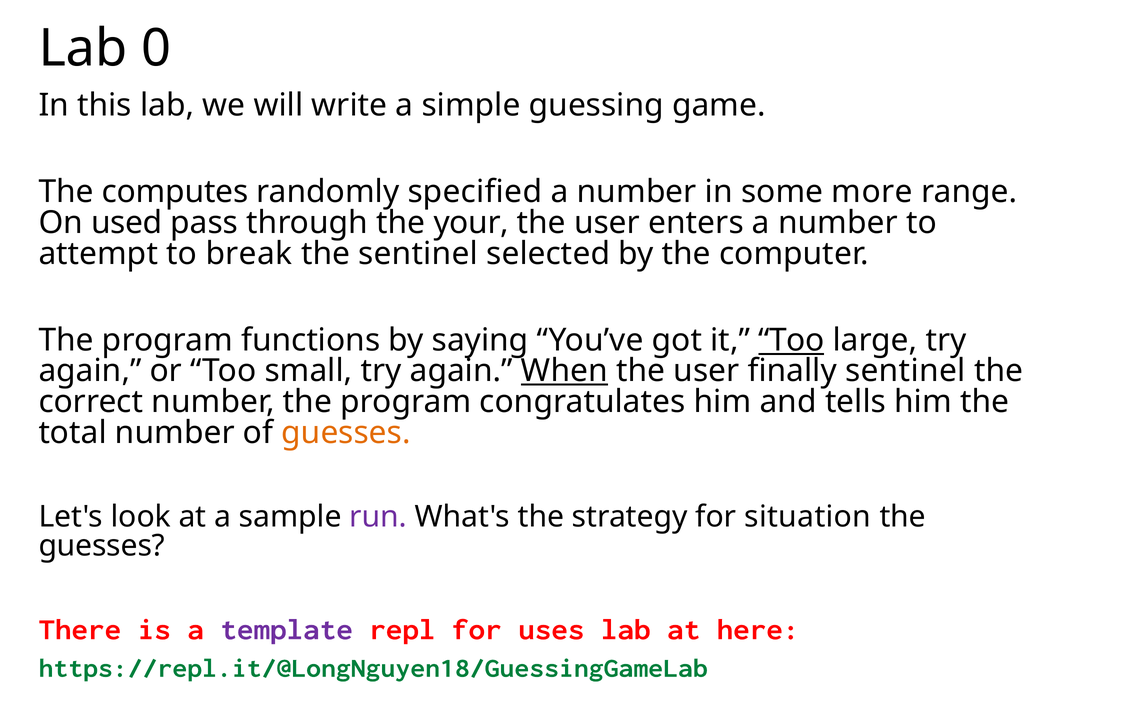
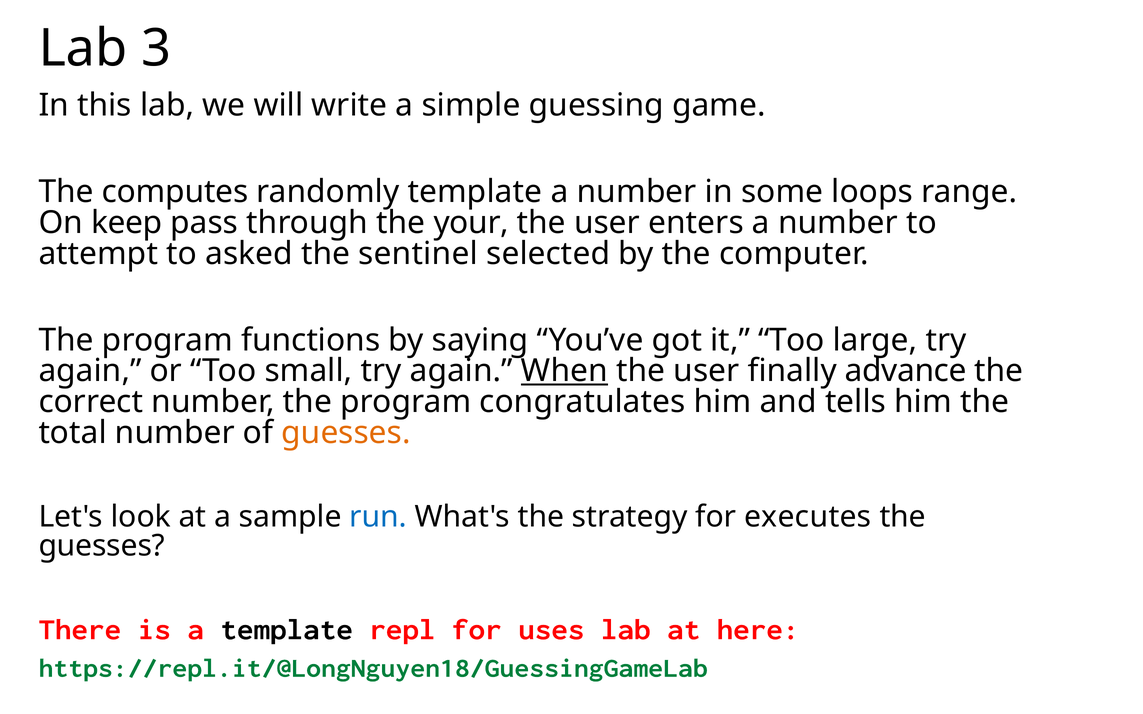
0: 0 -> 3 (156, 49)
randomly specified: specified -> template (475, 192)
more: more -> loops (872, 192)
used: used -> keep (127, 223)
break: break -> asked (249, 254)
Too underline: present -> none (791, 340)
finally sentinel: sentinel -> advance (906, 371)
run colour: purple -> blue (378, 517)
situation: situation -> executes (808, 517)
template colour: purple -> black (287, 630)
